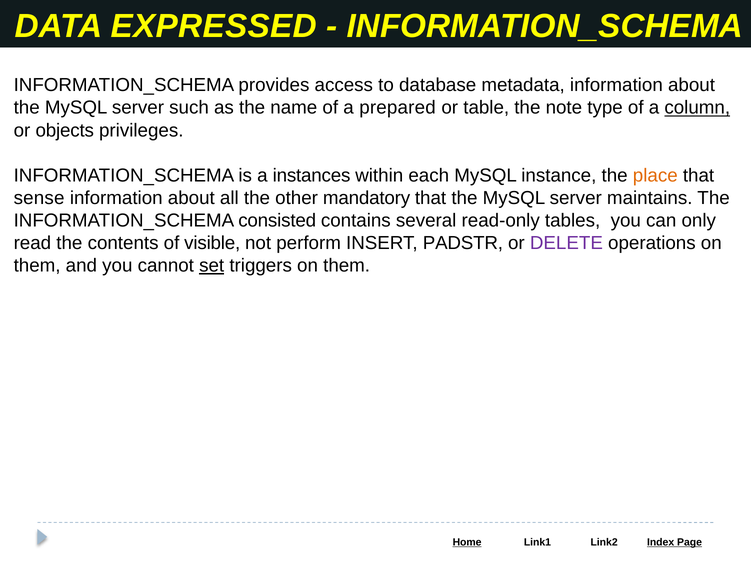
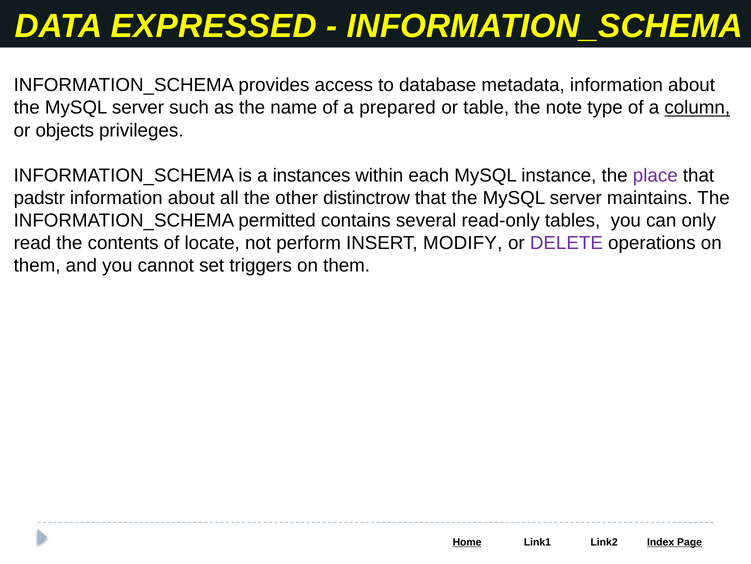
place colour: orange -> purple (655, 175)
sense: sense -> padstr (39, 198)
mandatory: mandatory -> distinctrow (367, 198)
consisted: consisted -> permitted (277, 220)
visible: visible -> locate (212, 243)
PADSTR: PADSTR -> MODIFY (463, 243)
set underline: present -> none (212, 265)
